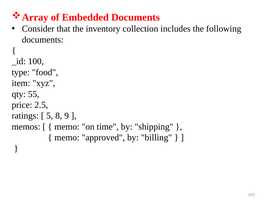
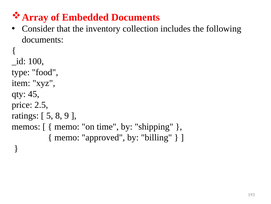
55: 55 -> 45 (34, 94)
